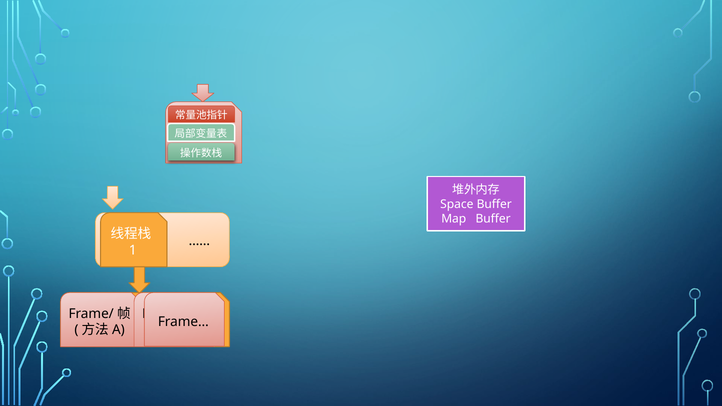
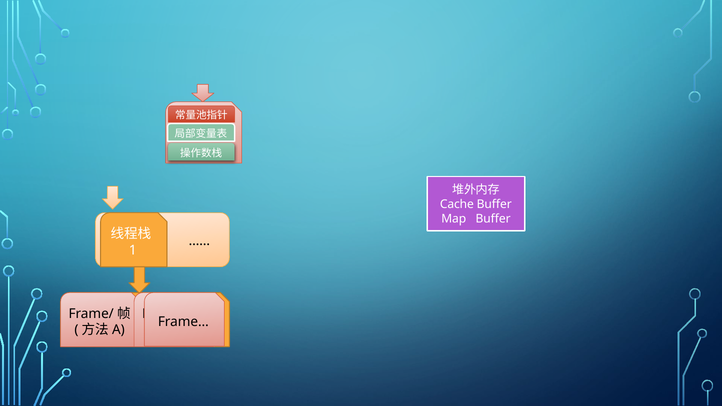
Space: Space -> Cache (457, 205)
